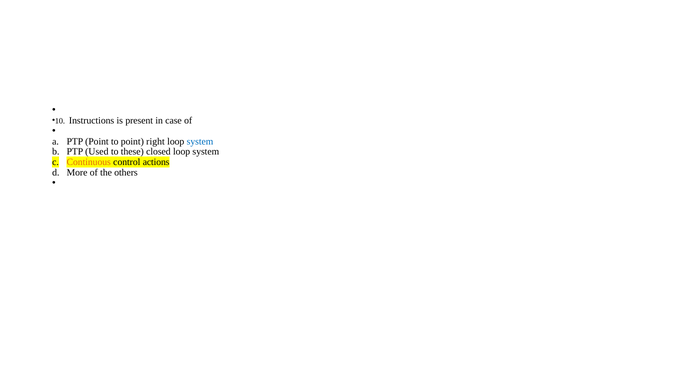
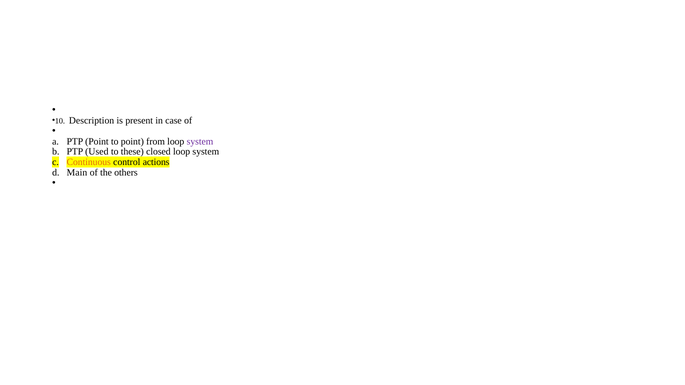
Instructions: Instructions -> Description (92, 121)
right: right -> from (156, 141)
system colour: blue -> purple (200, 141)
More: More -> Main (77, 173)
